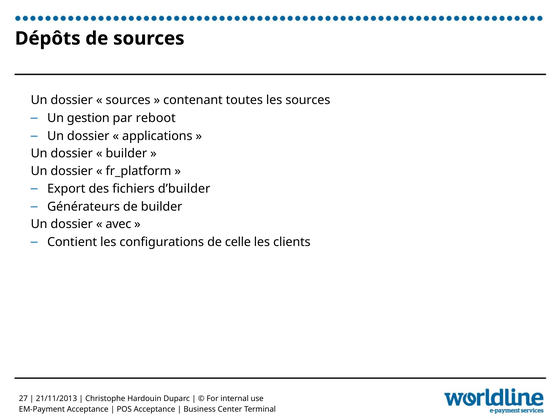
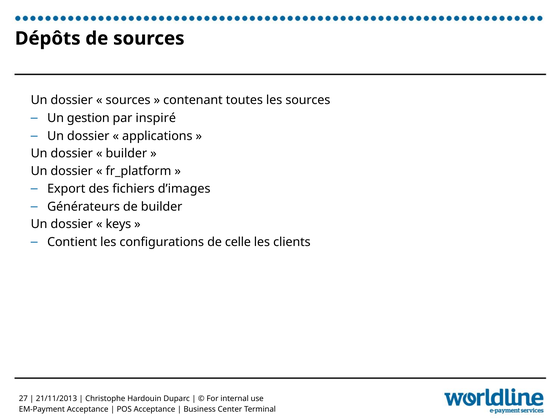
reboot: reboot -> inspiré (156, 118)
d’builder: d’builder -> d’images (184, 189)
avec: avec -> keys (118, 224)
